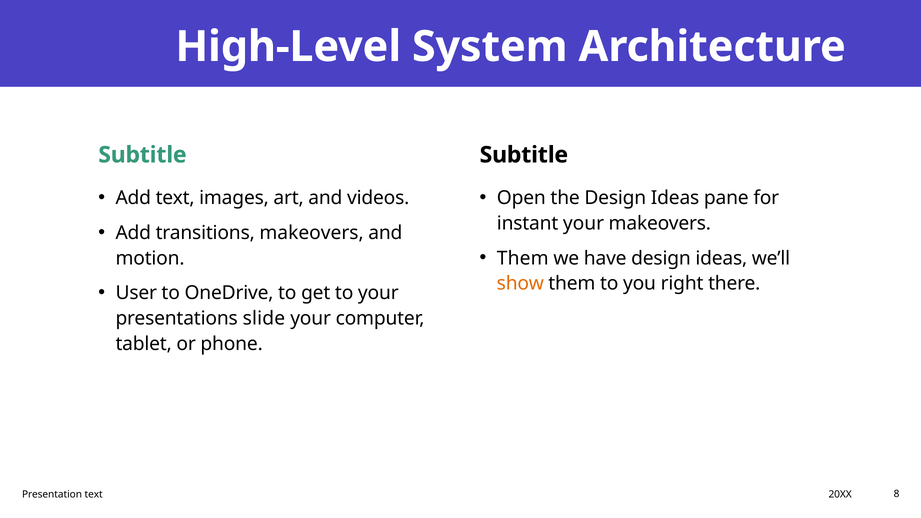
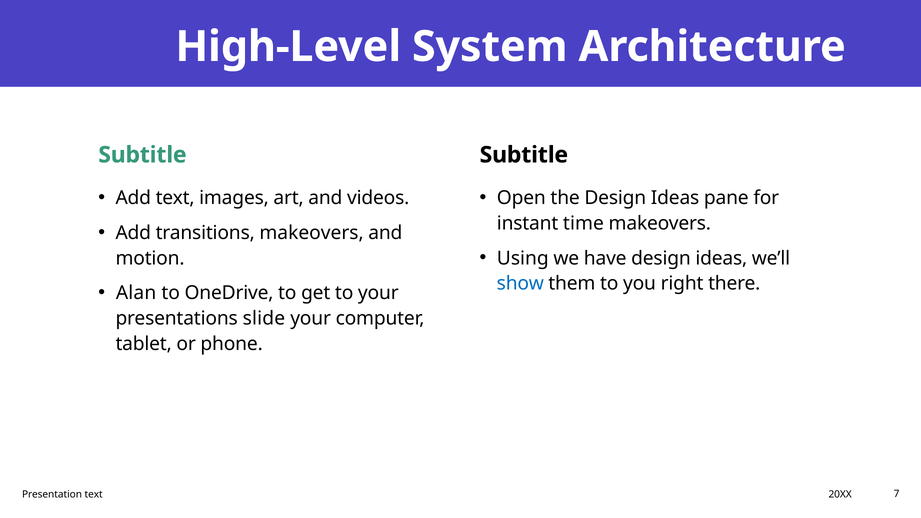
instant your: your -> time (583, 223)
Them: Them -> Using (523, 258)
show colour: orange -> blue (520, 284)
User: User -> Alan (136, 293)
8: 8 -> 7 (897, 494)
